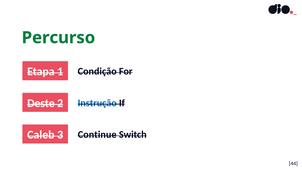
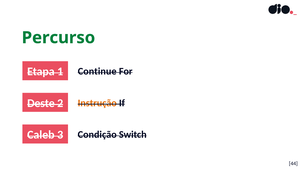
Condição: Condição -> Continue (97, 71)
Instrução colour: blue -> orange (97, 103)
Continue: Continue -> Condição (97, 135)
